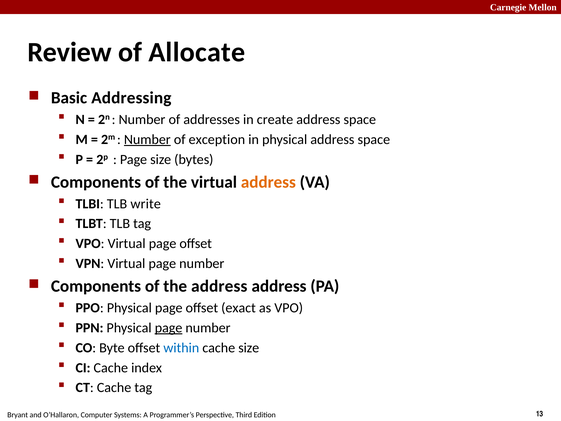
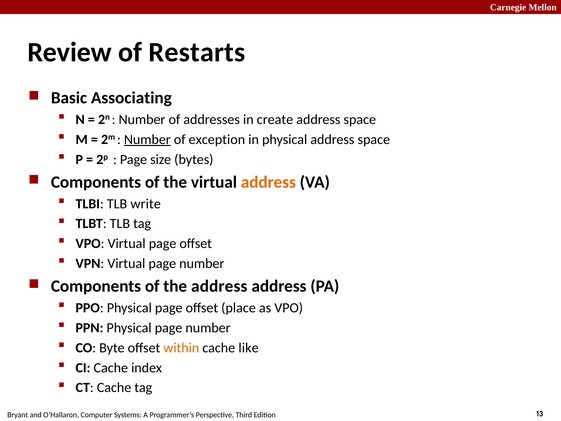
Allocate: Allocate -> Restarts (197, 52)
Addressing: Addressing -> Associating (131, 98)
exact: exact -> place (239, 308)
page underline: present -> none (169, 328)
within colour: blue -> orange (181, 348)
cache size: size -> like (249, 348)
